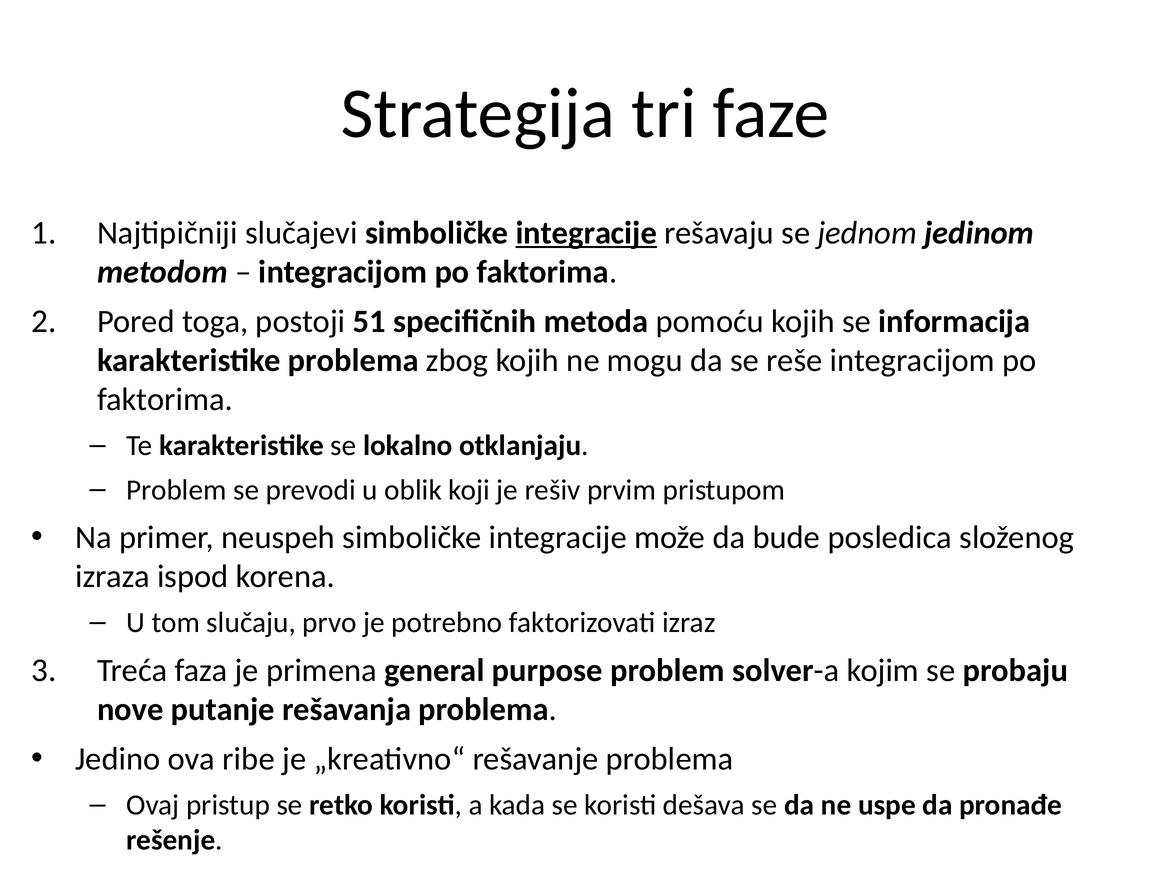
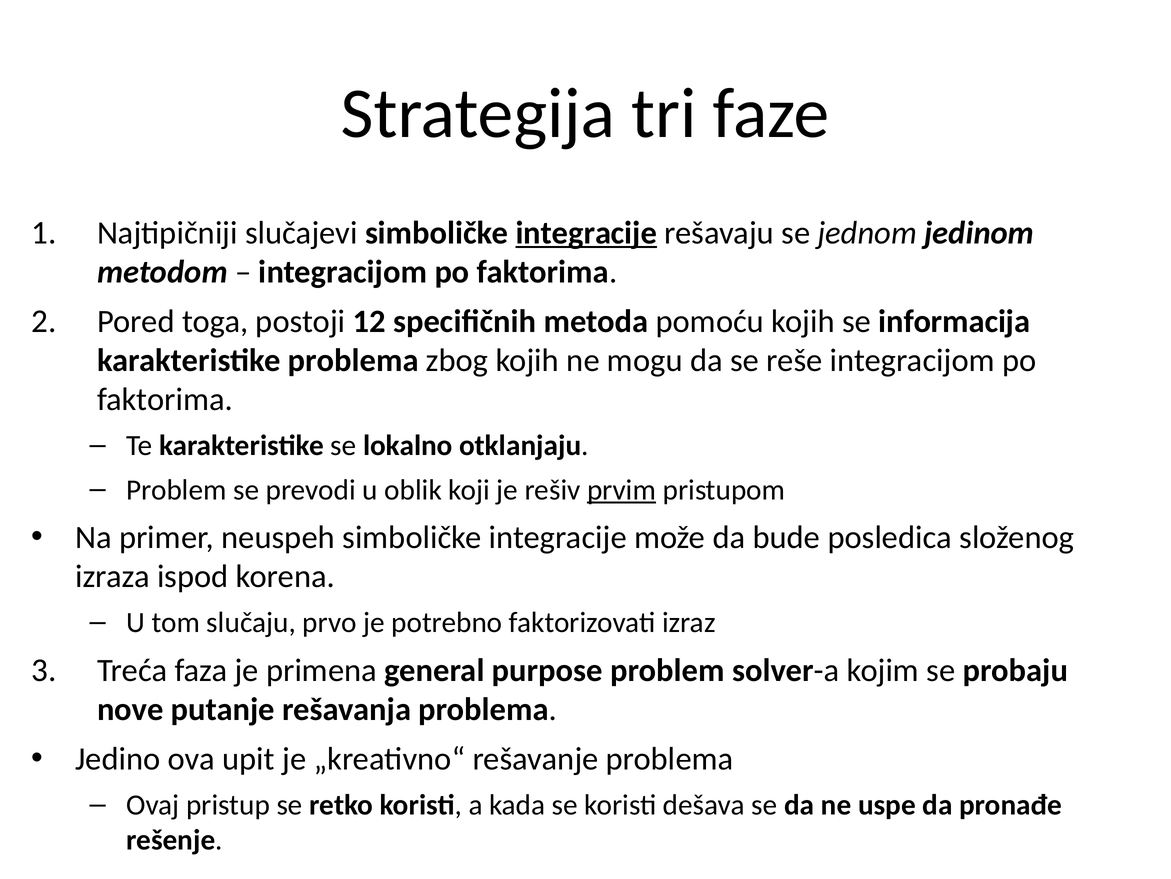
51: 51 -> 12 (369, 321)
prvim underline: none -> present (621, 489)
ribe: ribe -> upit (249, 758)
